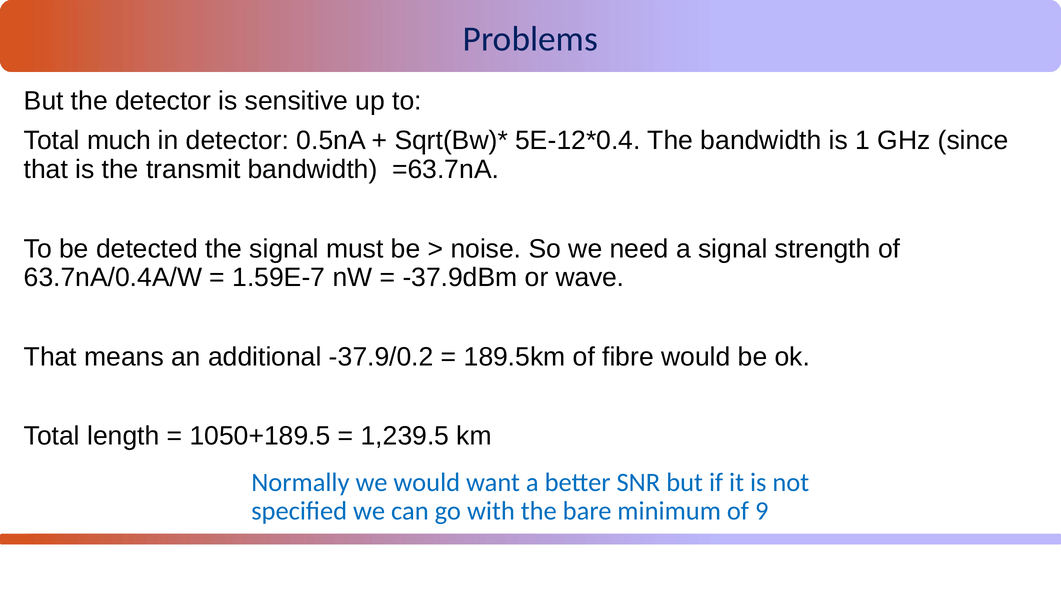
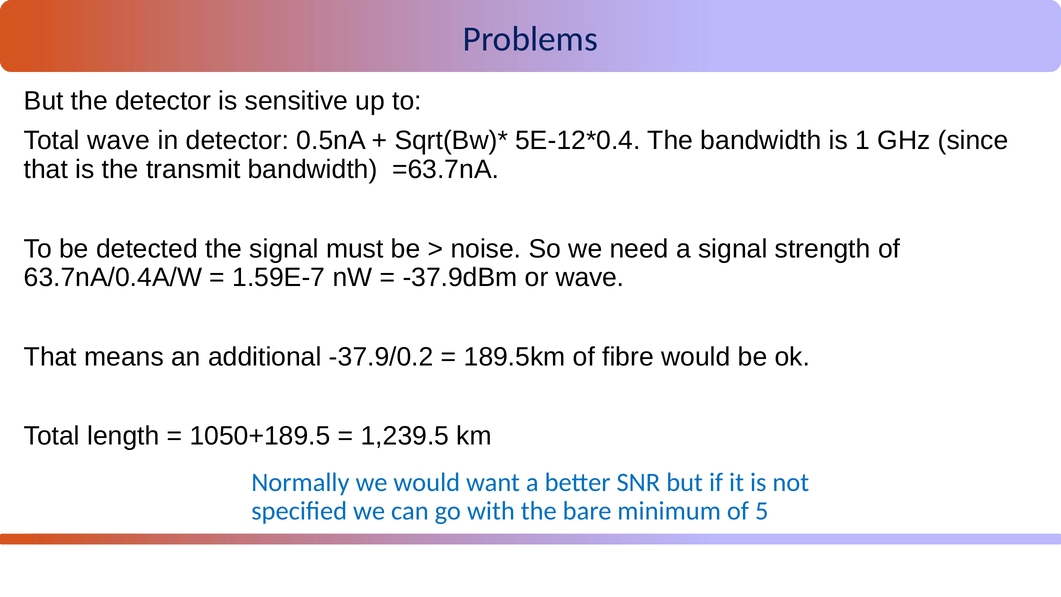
Total much: much -> wave (119, 141)
9: 9 -> 5 (762, 511)
